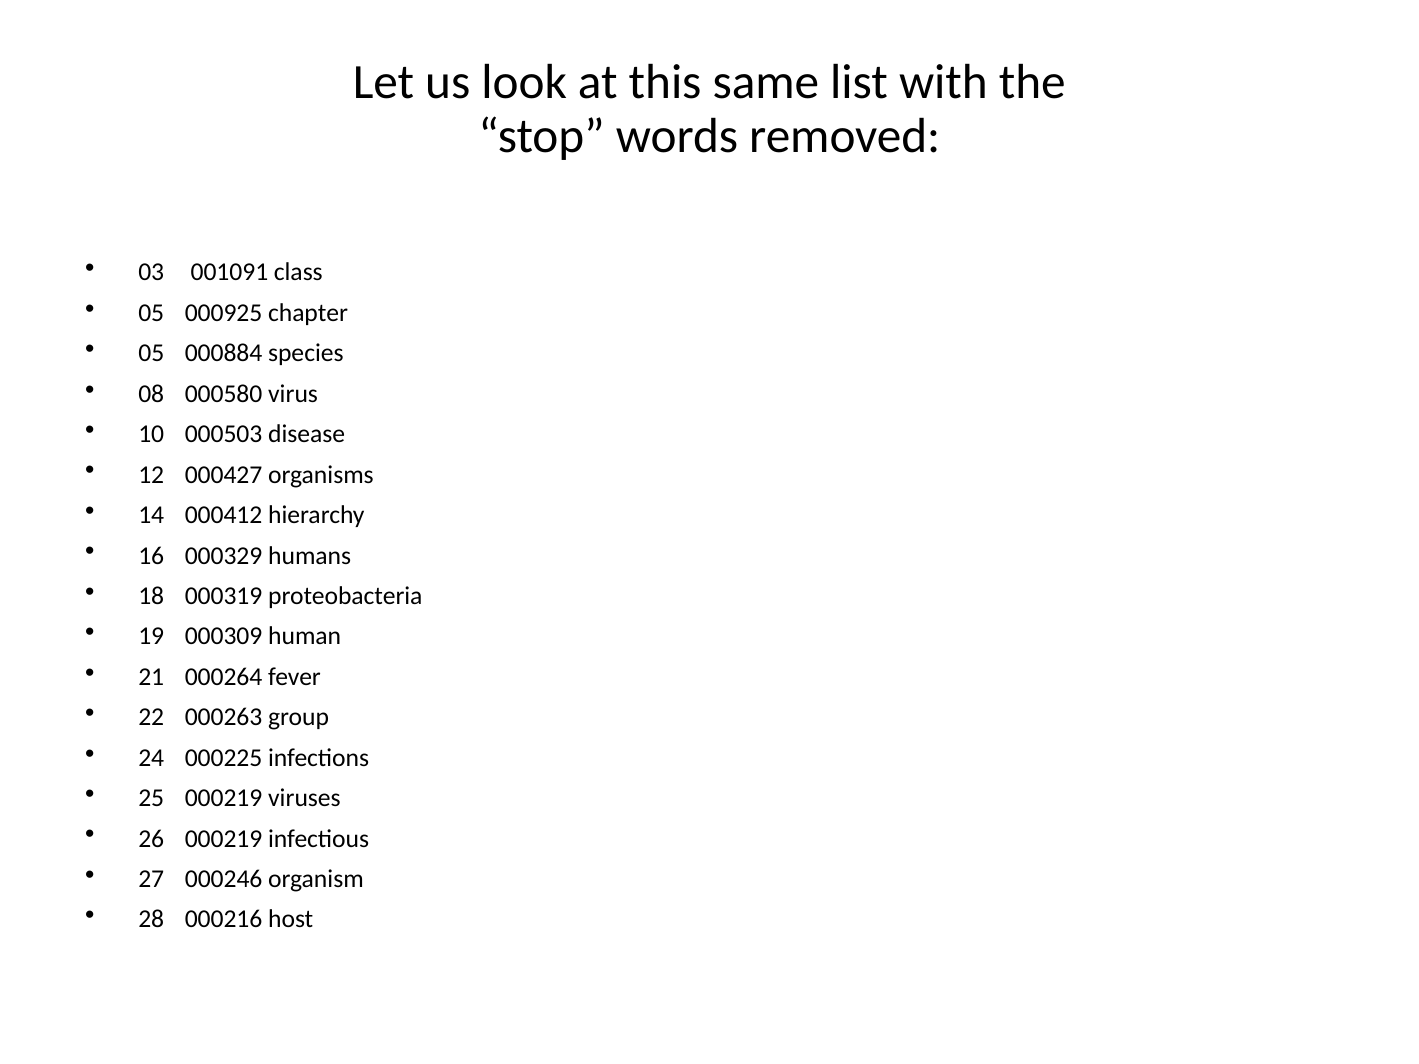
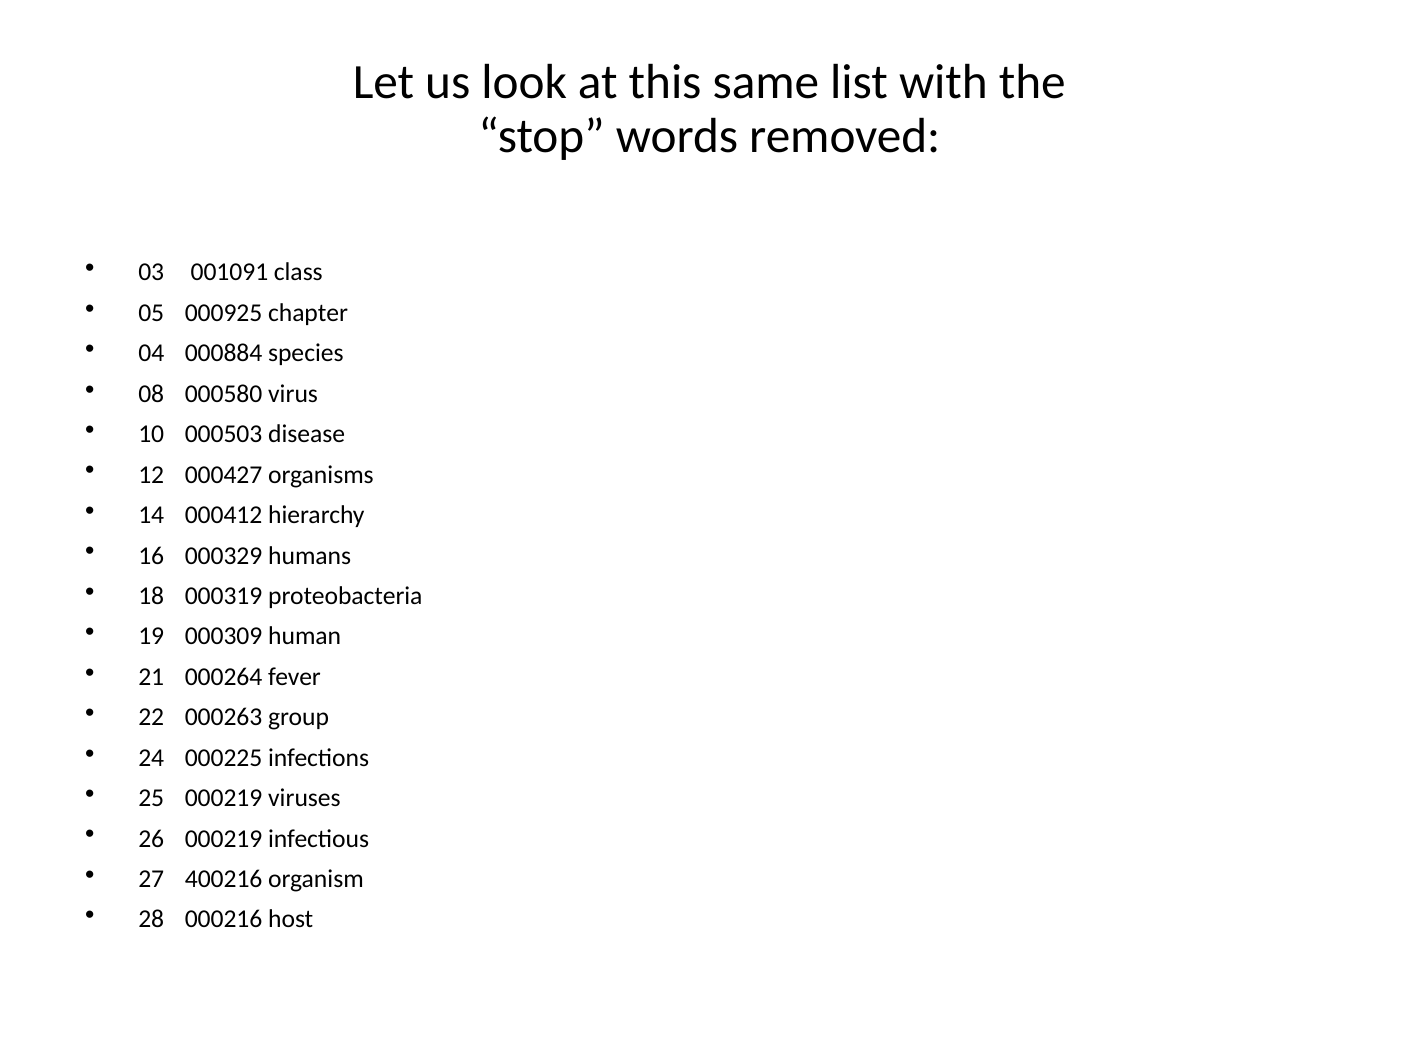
05: 05 -> 04 (151, 353)
000246: 000246 -> 400216 (224, 879)
